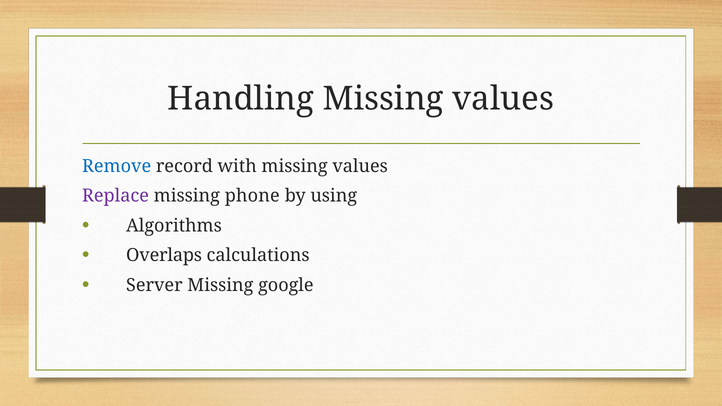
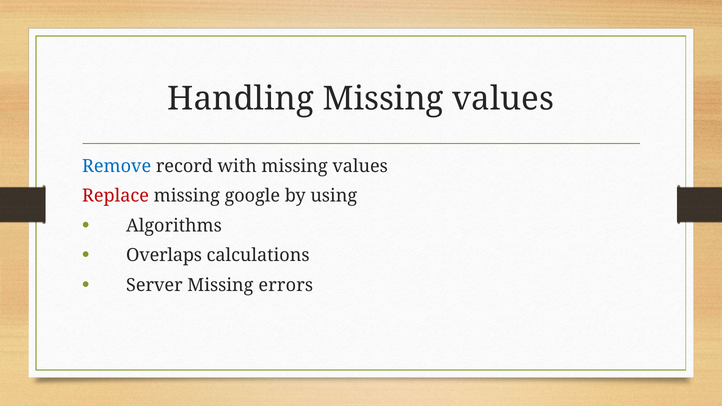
Replace colour: purple -> red (116, 196)
phone: phone -> google (252, 196)
google: google -> errors (286, 285)
